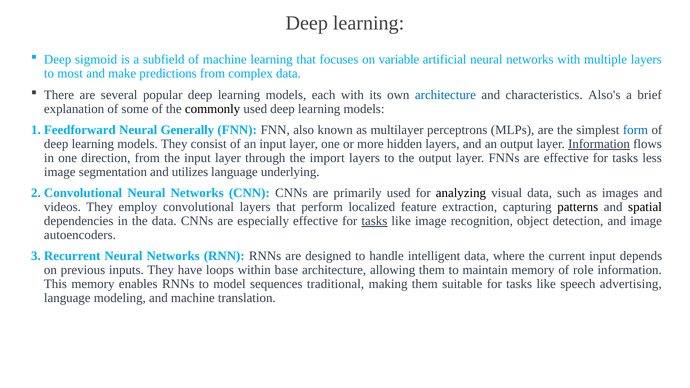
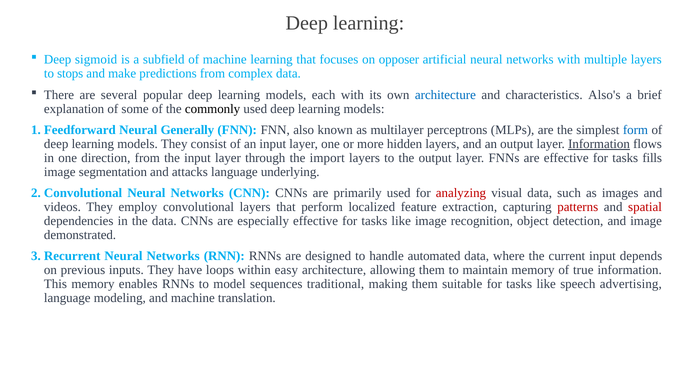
variable: variable -> opposer (399, 60)
most: most -> stops (70, 74)
less: less -> fills (652, 158)
utilizes: utilizes -> attacks (190, 172)
analyzing colour: black -> red (461, 193)
patterns colour: black -> red (578, 207)
spatial colour: black -> red (645, 207)
tasks underline: present -> none (374, 221)
autoencoders: autoencoders -> demonstrated (80, 235)
intelligent: intelligent -> automated (434, 256)
base: base -> easy (286, 270)
role: role -> true (583, 270)
